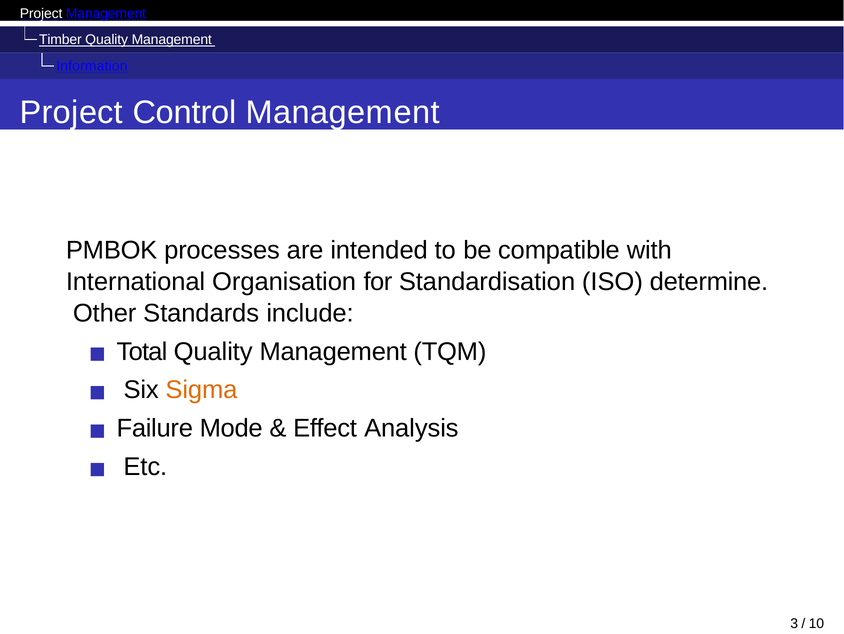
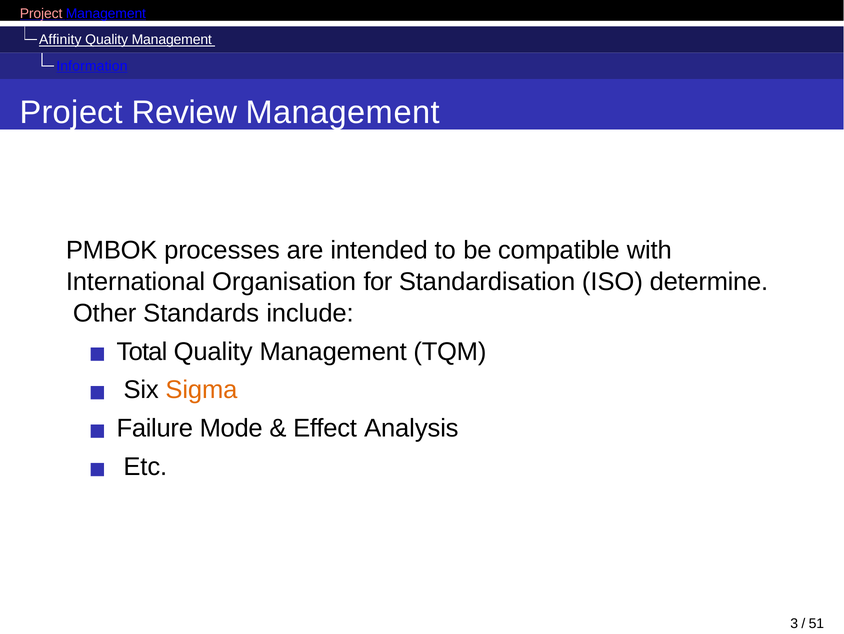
Project colour: white -> pink (41, 14)
Timber: Timber -> Affinity (60, 40)
Control: Control -> Review (185, 112)
10: 10 -> 51 (816, 623)
